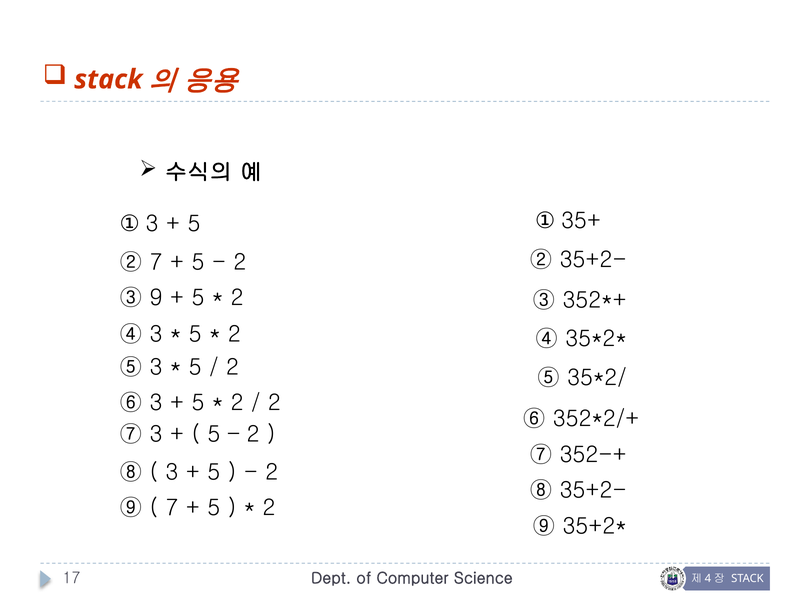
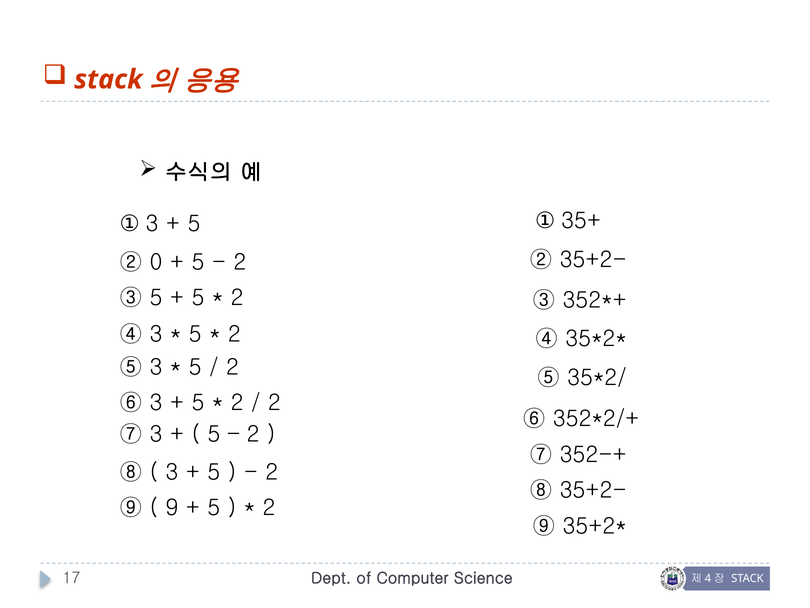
② 7: 7 -> 0 (156, 262)
③ 9: 9 -> 5 (156, 298)
7: 7 -> 9 (172, 508)
